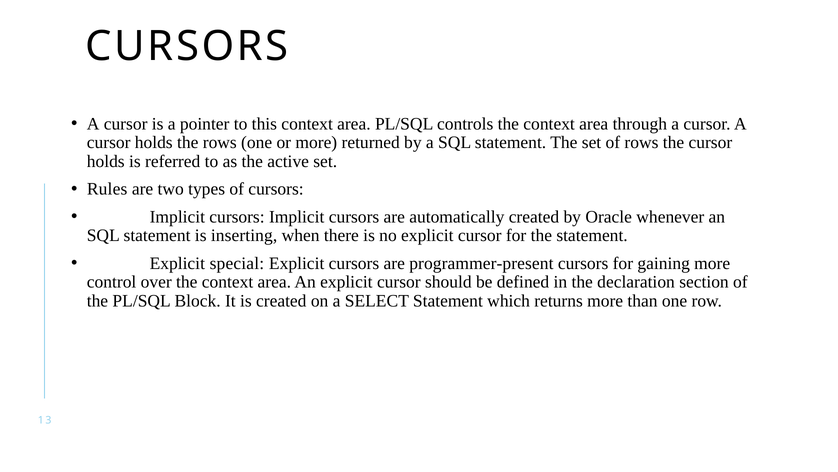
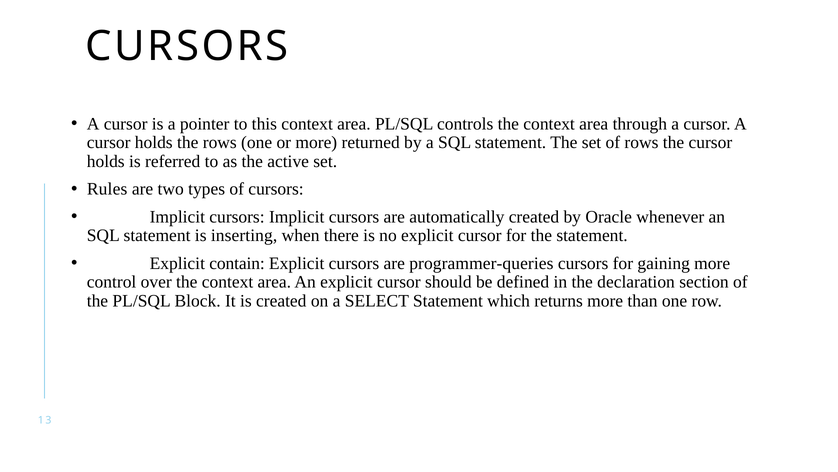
special: special -> contain (237, 263)
programmer-present: programmer-present -> programmer-queries (481, 263)
